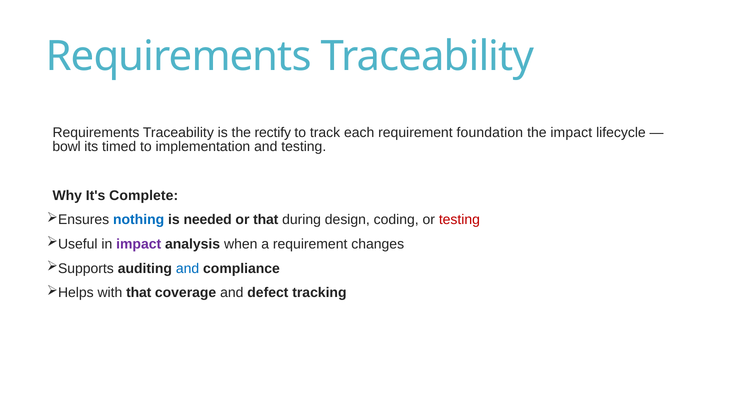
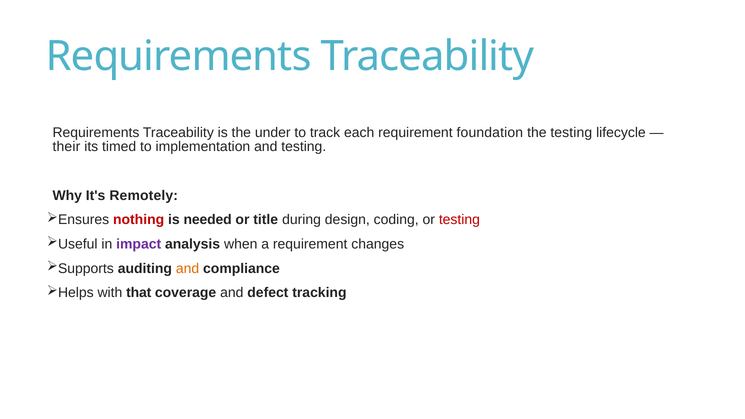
rectify: rectify -> under (273, 133)
the impact: impact -> testing (571, 133)
bowl: bowl -> their (66, 147)
Complete: Complete -> Remotely (144, 195)
nothing colour: blue -> red (139, 220)
or that: that -> title (266, 220)
and colour: blue -> orange (188, 268)
